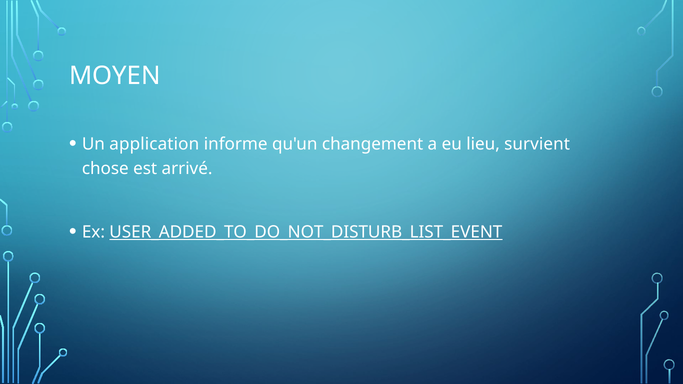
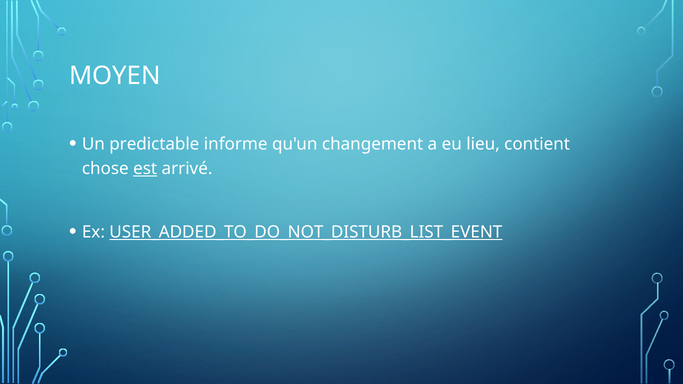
application: application -> predictable (154, 144)
survient: survient -> contient (537, 144)
est underline: none -> present (145, 169)
